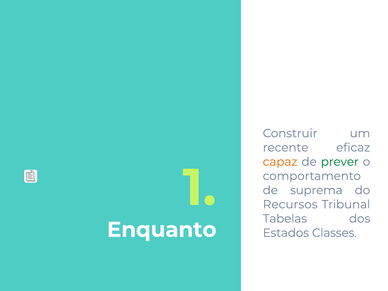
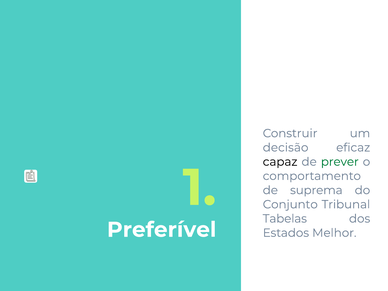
recente: recente -> decisão (286, 148)
capaz colour: orange -> black (280, 162)
Recursos: Recursos -> Conjunto (290, 204)
Enquanto: Enquanto -> Preferível (162, 230)
Classes: Classes -> Melhor (334, 233)
